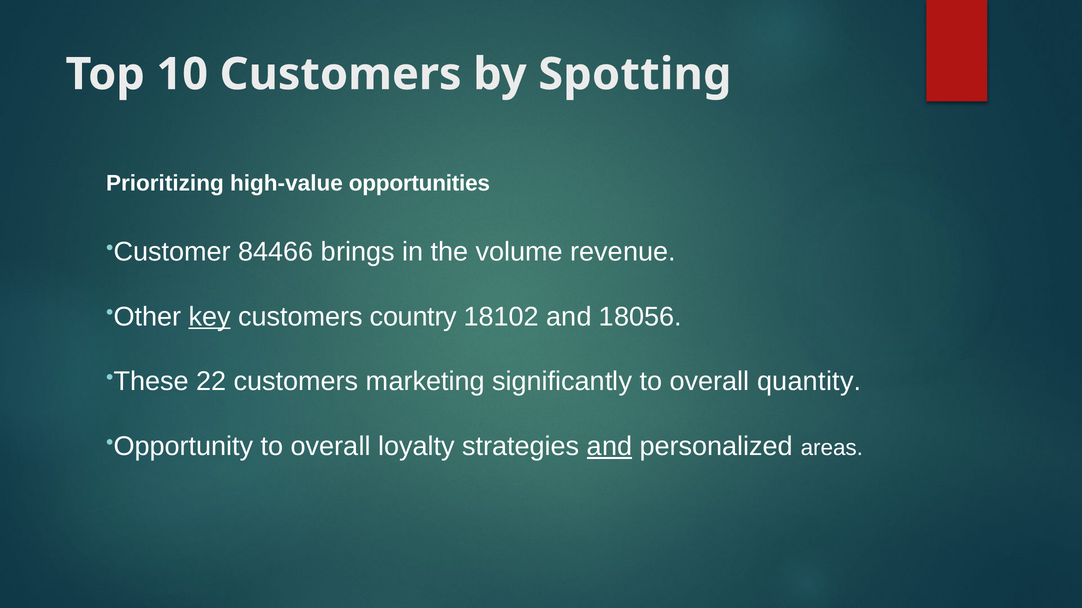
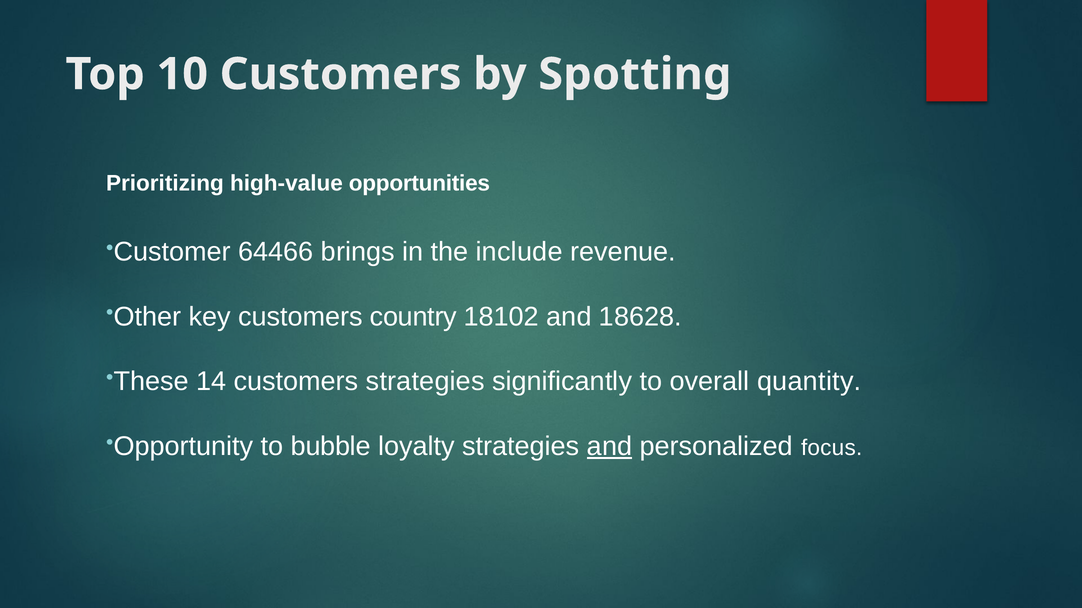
84466: 84466 -> 64466 (276, 252)
volume: volume -> include (519, 252)
key underline: present -> none (210, 317)
18056: 18056 -> 18628 (640, 317)
22: 22 -> 14 (211, 382)
customers marketing: marketing -> strategies (425, 382)
Opportunity to overall: overall -> bubble (331, 447)
areas: areas -> focus (832, 448)
